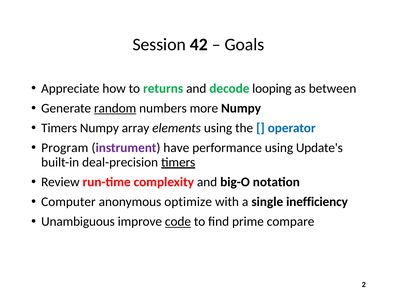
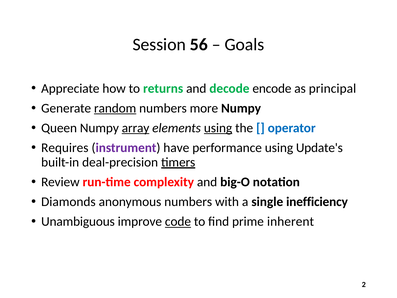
42: 42 -> 56 (199, 45)
looping: looping -> encode (272, 88)
between: between -> principal (332, 88)
Timers: Timers -> Queen (59, 128)
array underline: none -> present (136, 128)
using underline: none -> present (218, 128)
Program: Program -> Requires (65, 148)
Computer: Computer -> Diamonds (68, 202)
anonymous optimize: optimize -> numbers (188, 202)
compare: compare -> inherent (291, 221)
